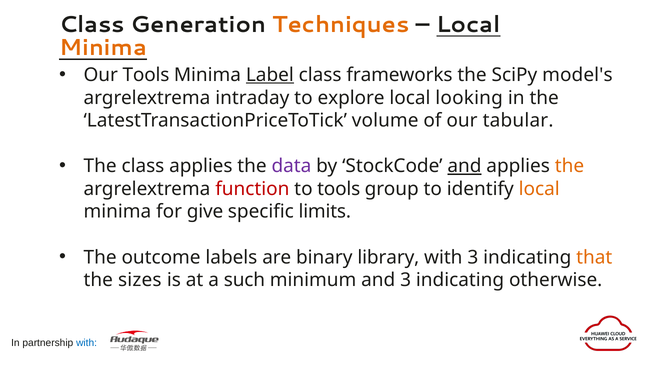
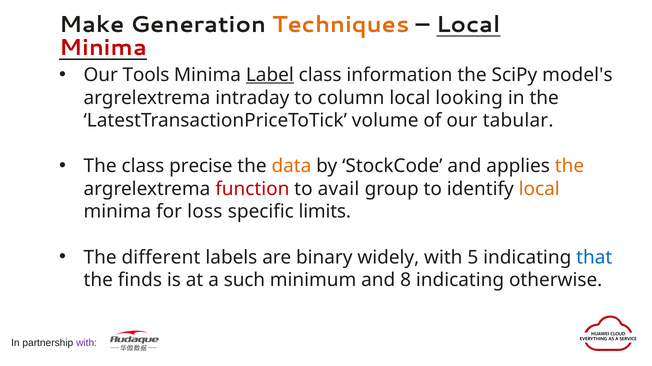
Class: Class -> Make (92, 24)
Minima colour: orange -> red (103, 48)
frameworks: frameworks -> information (399, 75)
explore: explore -> column (351, 98)
class applies: applies -> precise (201, 166)
data colour: purple -> orange (291, 166)
and underline: present -> none (464, 166)
to tools: tools -> avail (339, 189)
give: give -> loss (205, 212)
outcome: outcome -> different (161, 258)
library: library -> widely (388, 258)
with 3: 3 -> 5 (473, 258)
that colour: orange -> blue (594, 258)
sizes: sizes -> finds (140, 281)
and 3: 3 -> 8 (406, 281)
with colour: blue -> purple (87, 343)
